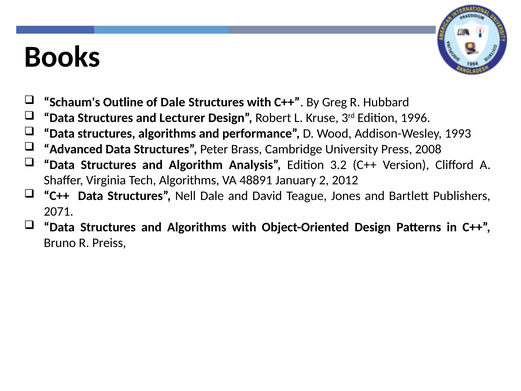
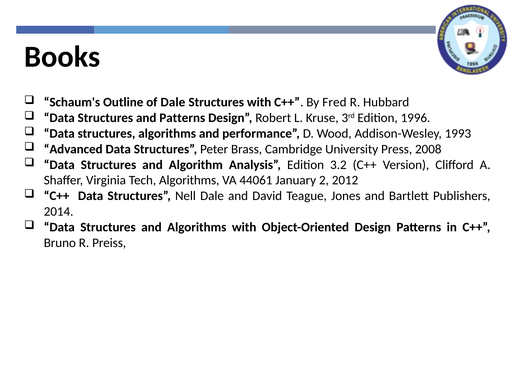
Greg: Greg -> Fred (334, 102)
and Lecturer: Lecturer -> Patterns (182, 118)
48891: 48891 -> 44061 (256, 180)
2071: 2071 -> 2014 (59, 212)
